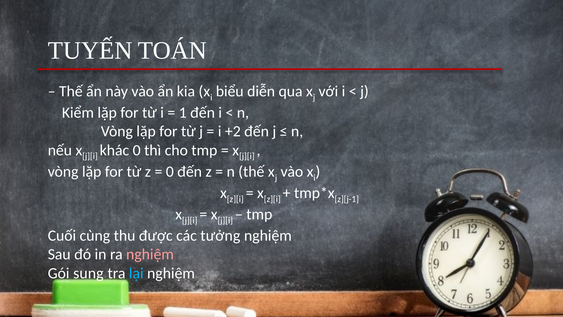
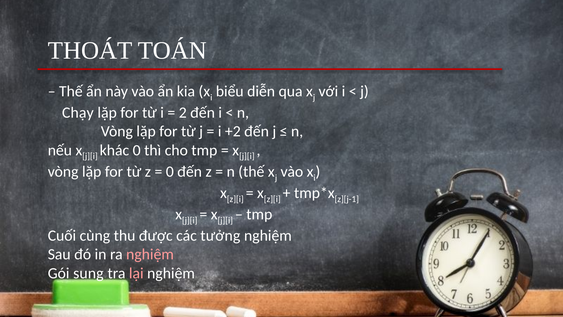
TUYẾN: TUYẾN -> THOÁT (90, 51)
Kiểm: Kiểm -> Chạy (78, 113)
1: 1 -> 2 (183, 113)
lại colour: light blue -> pink (136, 273)
